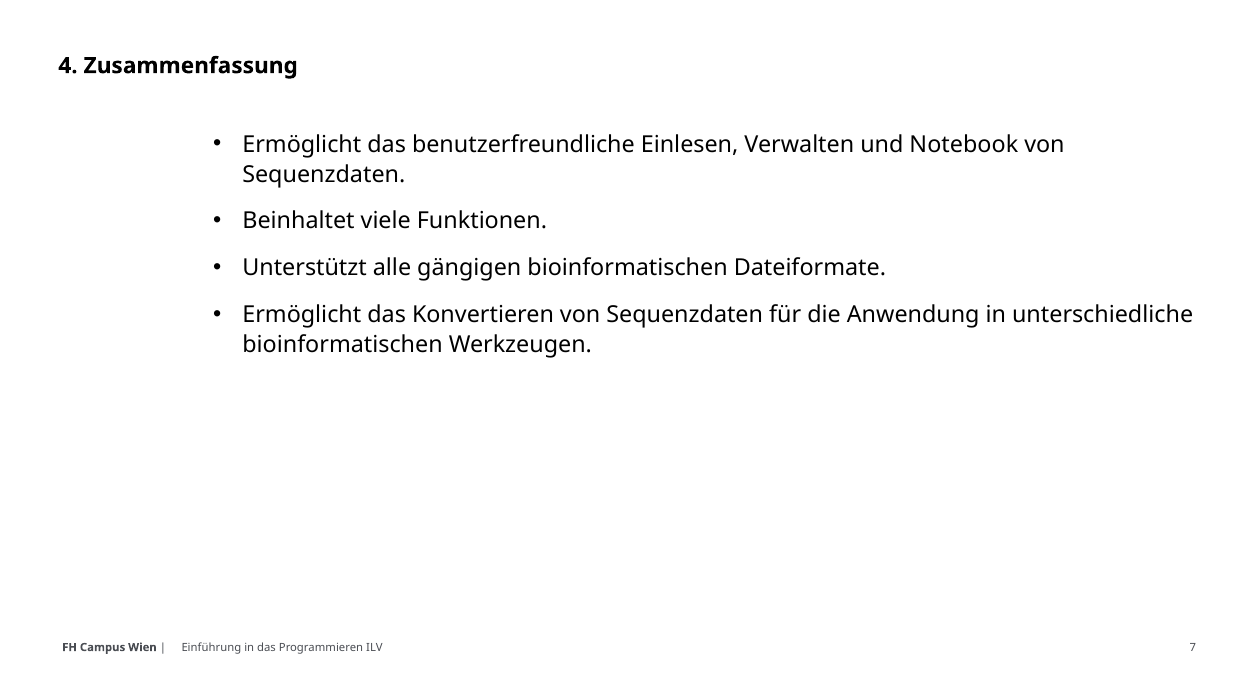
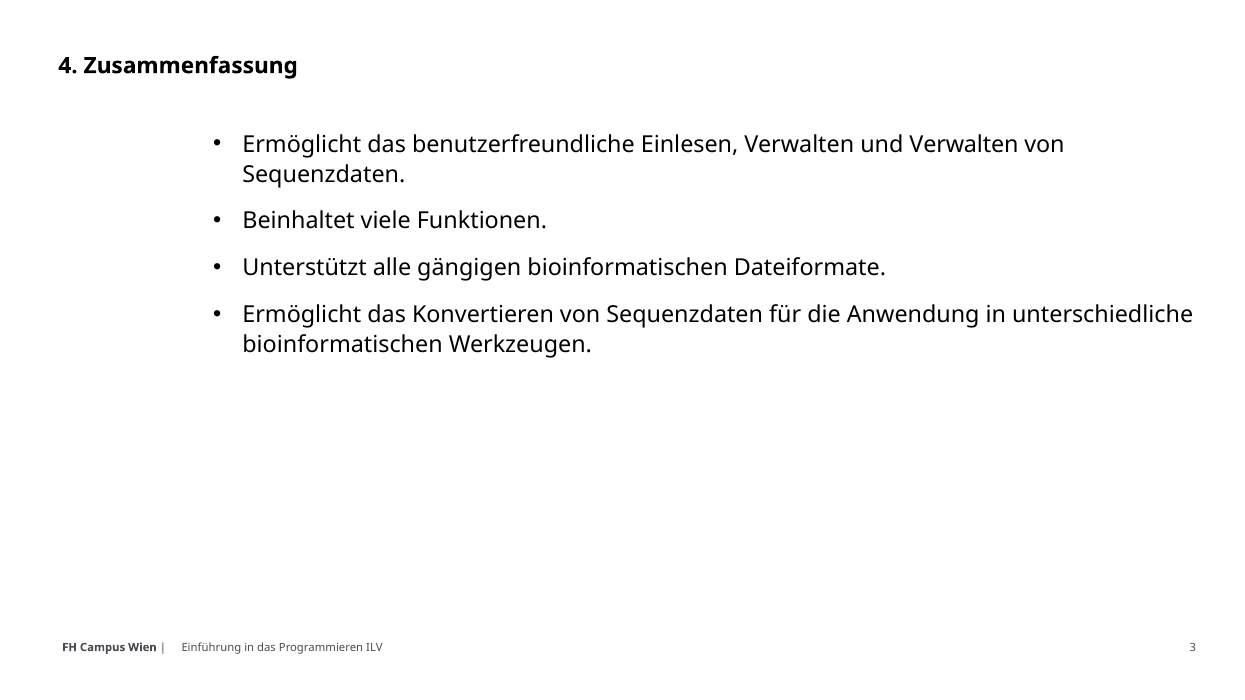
und Notebook: Notebook -> Verwalten (964, 144)
7: 7 -> 3 (1193, 648)
